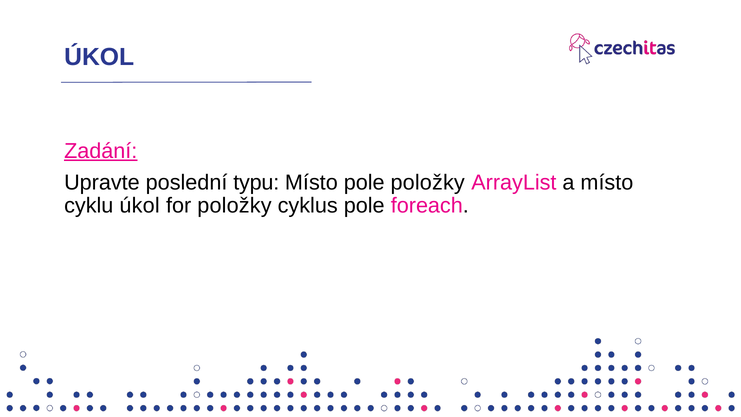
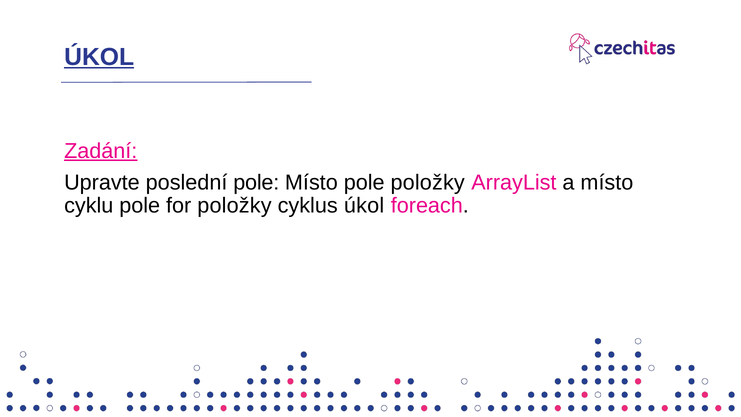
ÚKOL underline: none -> present (99, 57)
poslední typu: typu -> pole (256, 182)
cyklu úkol: úkol -> pole (140, 206)
cyklus pole: pole -> úkol (364, 206)
